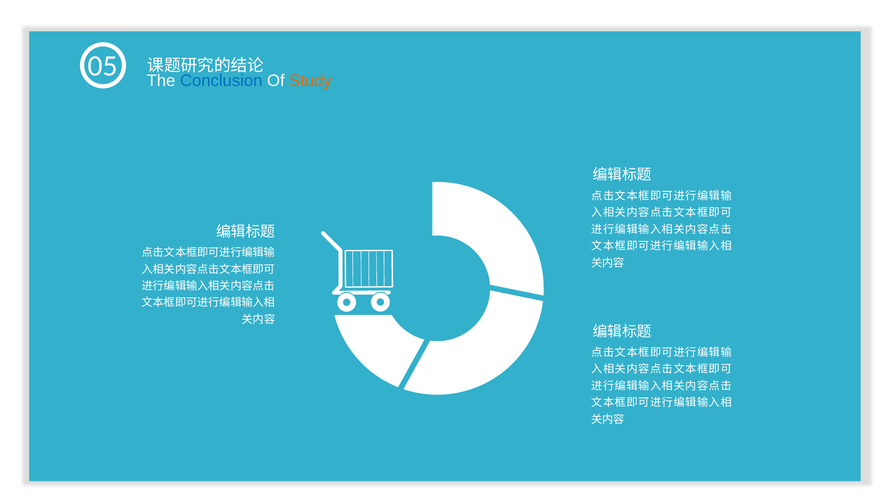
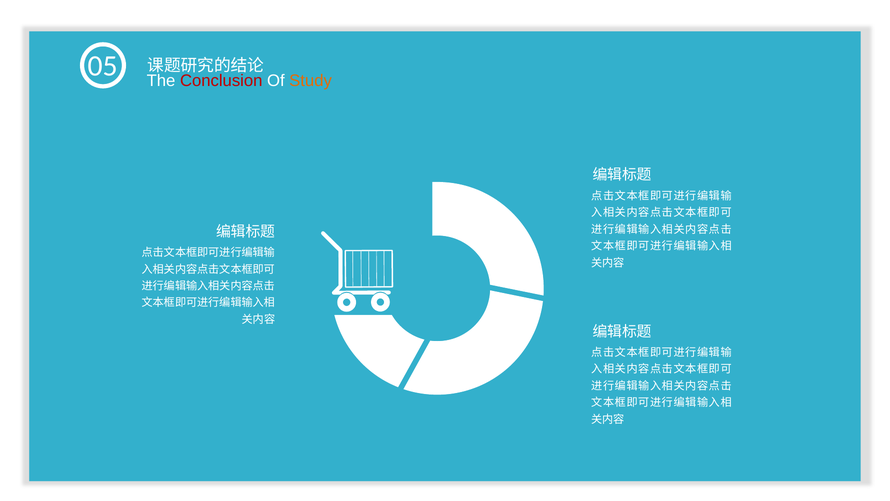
Conclusion colour: blue -> red (221, 81)
